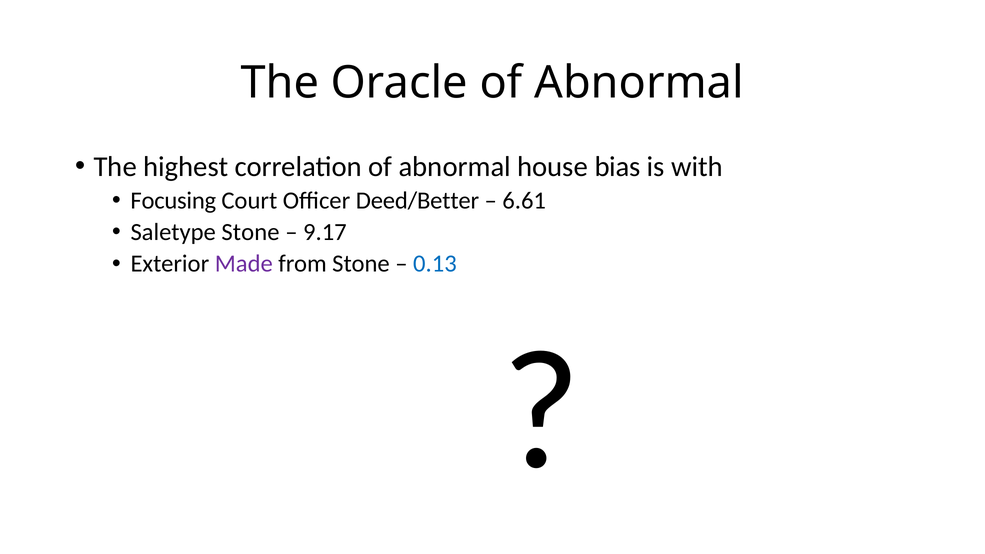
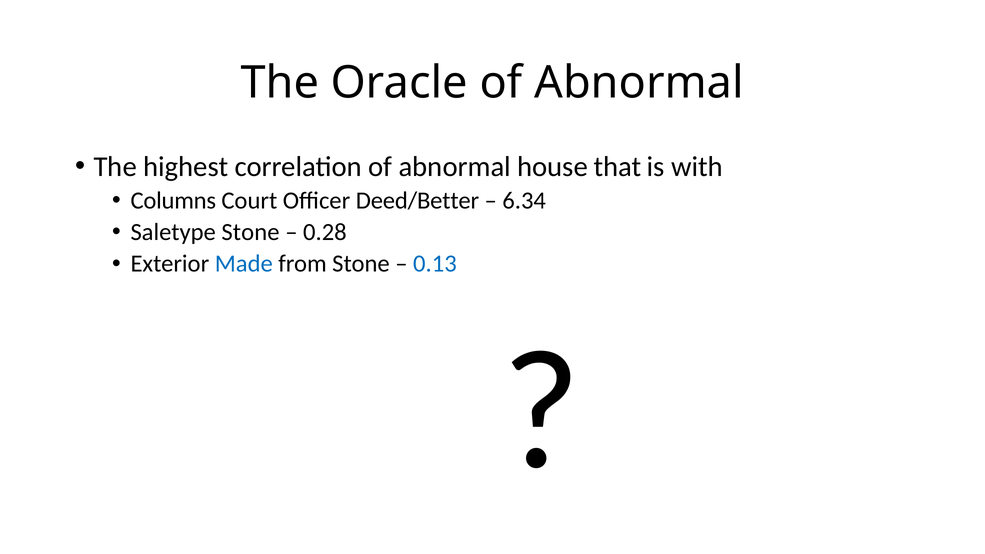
bias: bias -> that (618, 167)
Focusing: Focusing -> Columns (173, 200)
6.61: 6.61 -> 6.34 (524, 200)
9.17: 9.17 -> 0.28 (325, 232)
Made colour: purple -> blue (244, 264)
